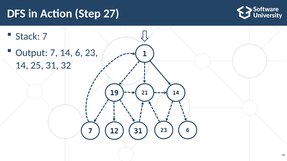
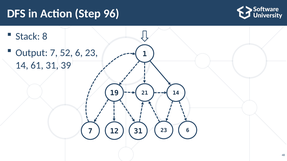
27: 27 -> 96 (111, 14)
Stack 7: 7 -> 8 (45, 36)
7 14: 14 -> 52 (66, 53)
25: 25 -> 61 (37, 66)
32: 32 -> 39 (66, 66)
